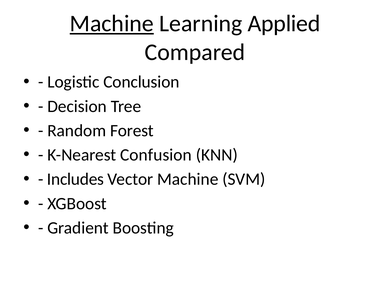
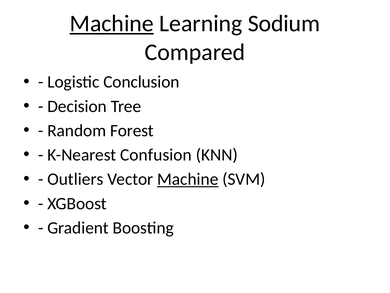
Applied: Applied -> Sodium (284, 23)
Includes: Includes -> Outliers (75, 179)
Machine underline: none -> present (188, 179)
